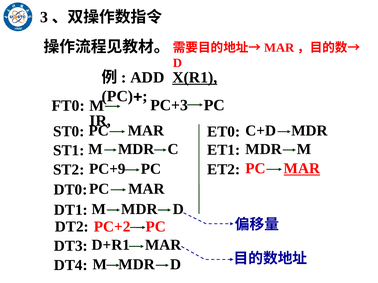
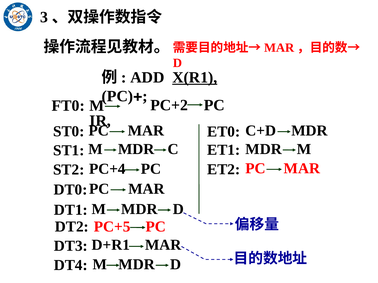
PC+3: PC+3 -> PC+2 (169, 105)
MAR underline: present -> none (302, 169)
PC+9: PC+9 -> PC+4 (107, 169)
PC+2: PC+2 -> PC+5 (112, 227)
